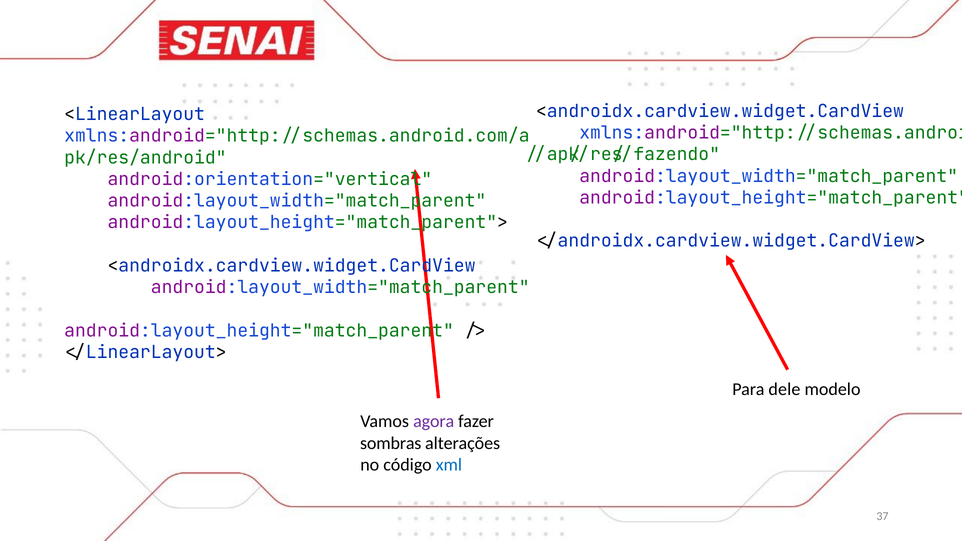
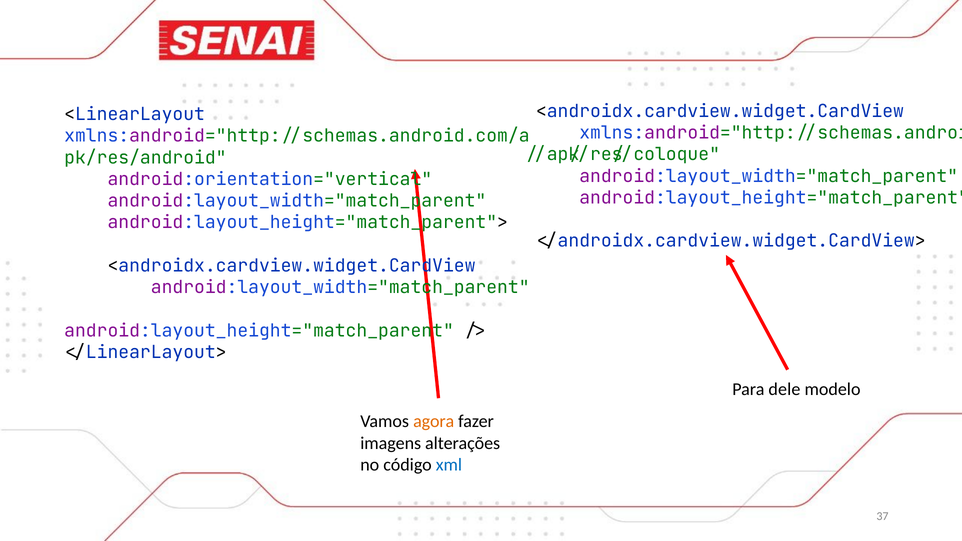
/apk/res/fazendo: /apk/res/fazendo -> /apk/res/coloque (628, 154)
agora colour: purple -> orange (434, 422)
sombras: sombras -> imagens (391, 443)
